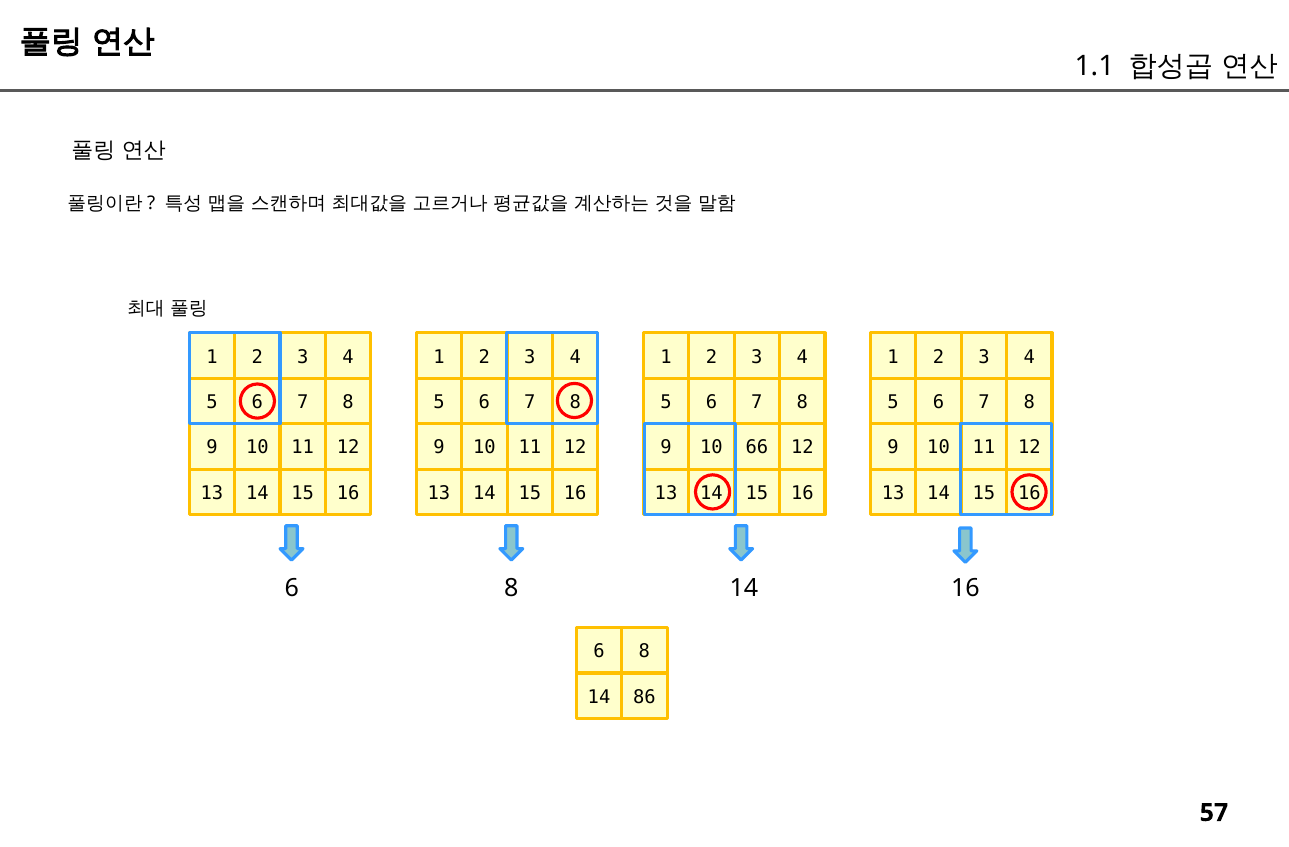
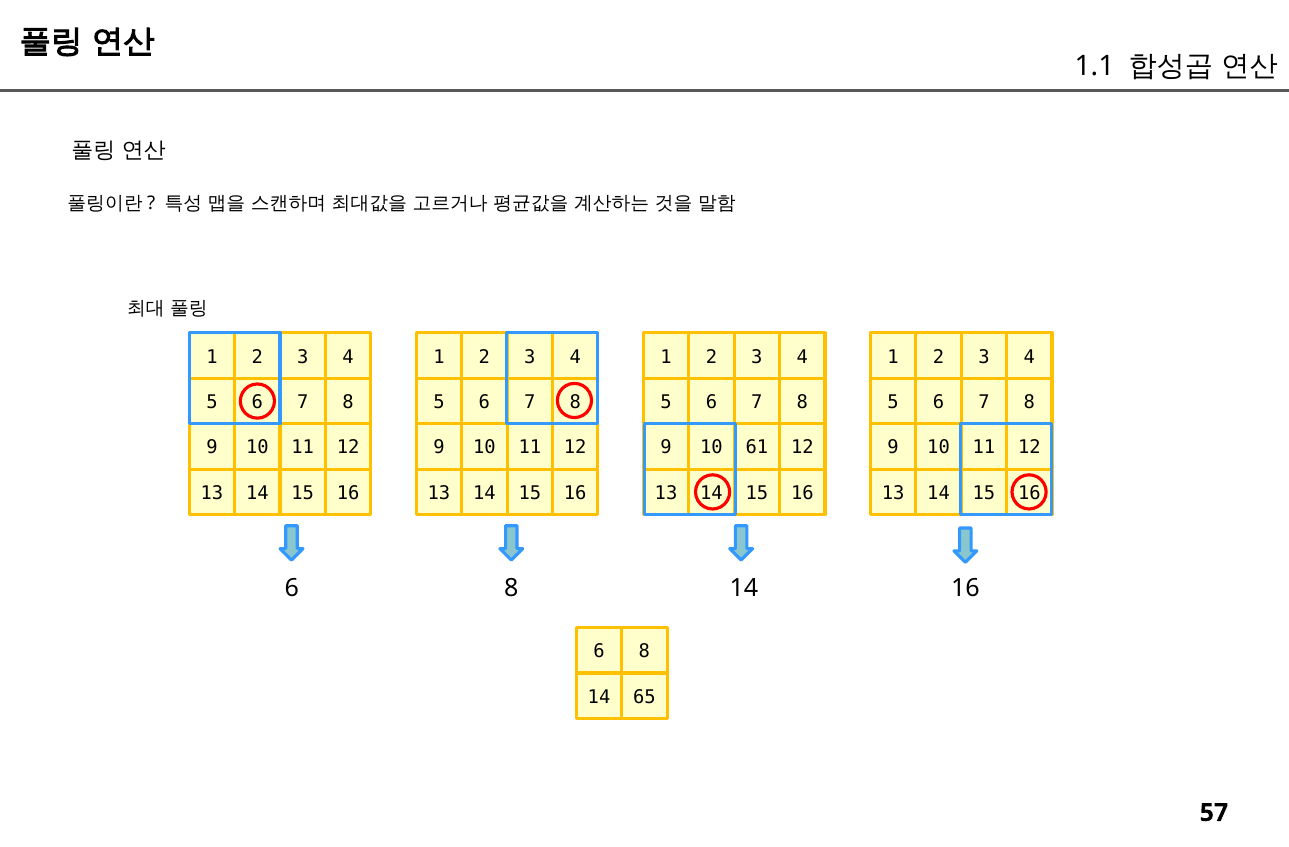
66: 66 -> 61 (757, 448)
86: 86 -> 65 (644, 697)
